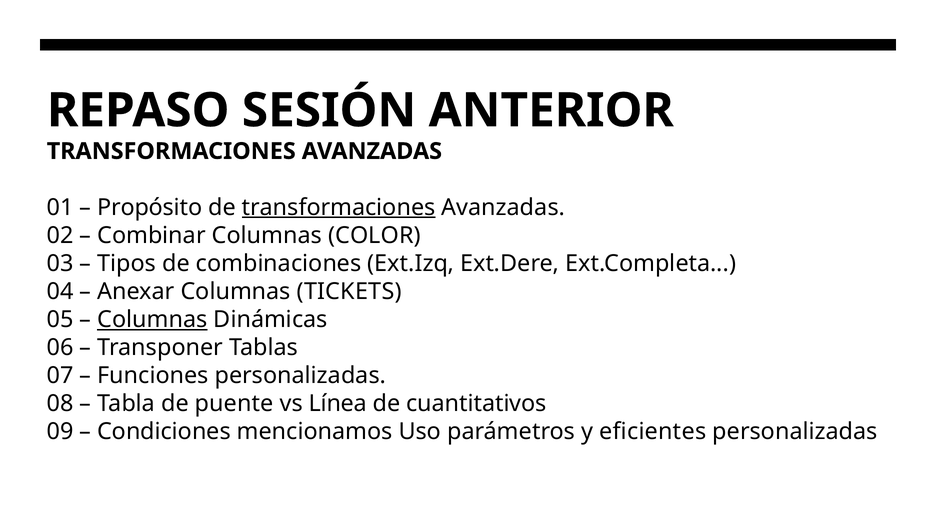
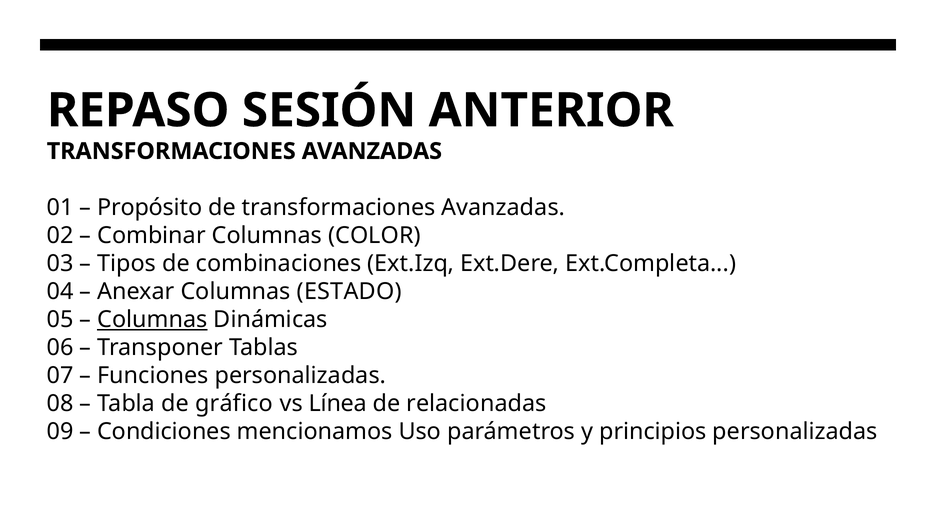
transformaciones underline: present -> none (339, 208)
TICKETS: TICKETS -> ESTADO (349, 292)
puente: puente -> gráfico (234, 404)
cuantitativos: cuantitativos -> relacionadas (476, 404)
eficientes: eficientes -> principios (653, 432)
